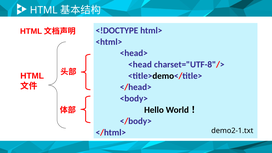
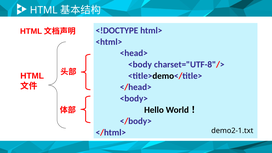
<head: <head -> <body (140, 65)
